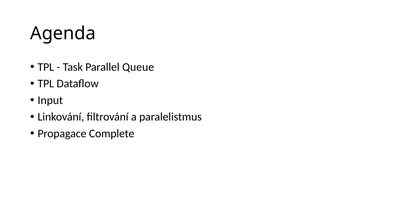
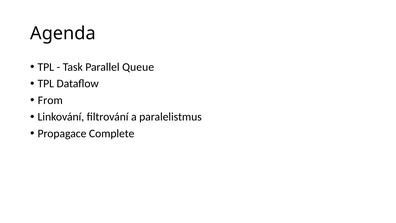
Input: Input -> From (50, 100)
